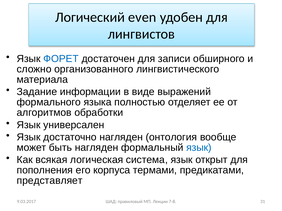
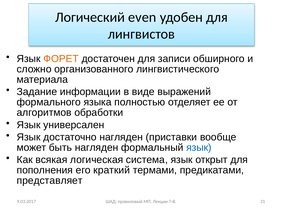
ФОРЕТ colour: blue -> orange (61, 59)
онтология: онтология -> приставки (171, 137)
корпуса: корпуса -> краткий (112, 171)
